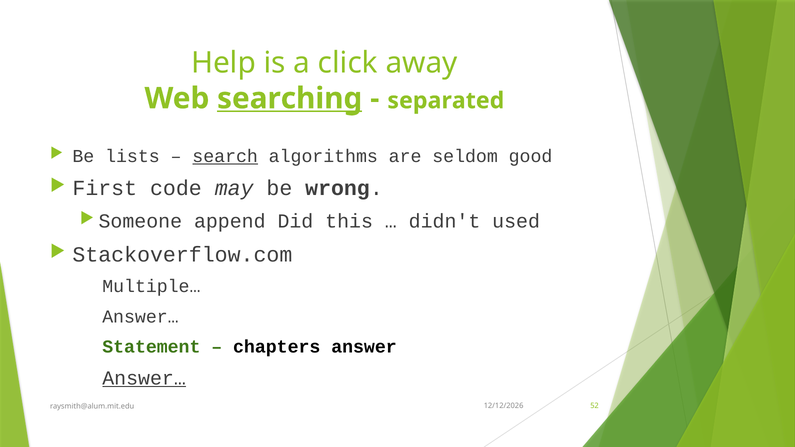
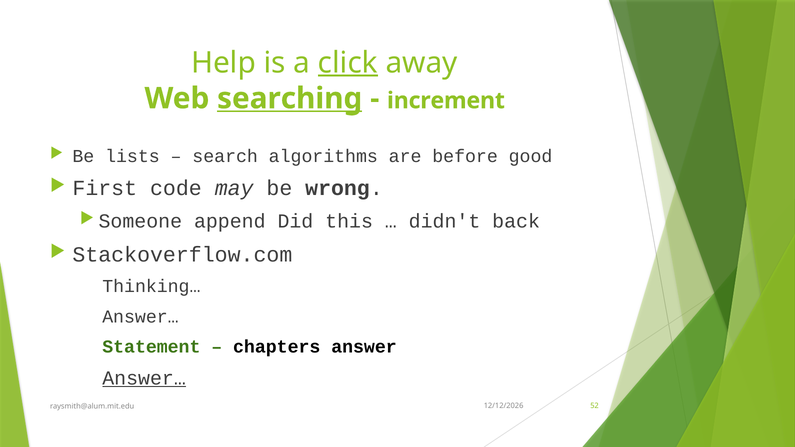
click underline: none -> present (348, 63)
separated: separated -> increment (446, 101)
search underline: present -> none (225, 156)
seldom: seldom -> before (465, 156)
used: used -> back (516, 221)
Multiple…: Multiple… -> Thinking… (151, 287)
